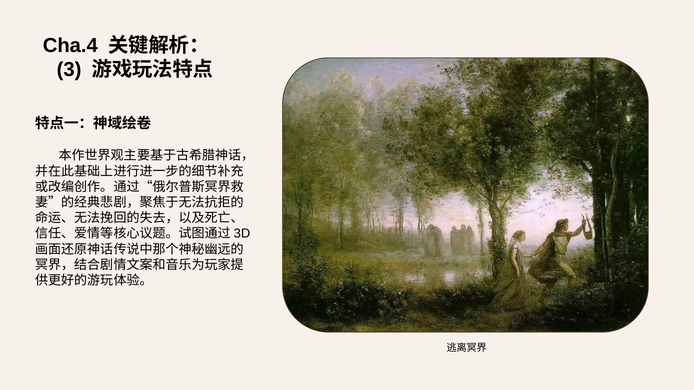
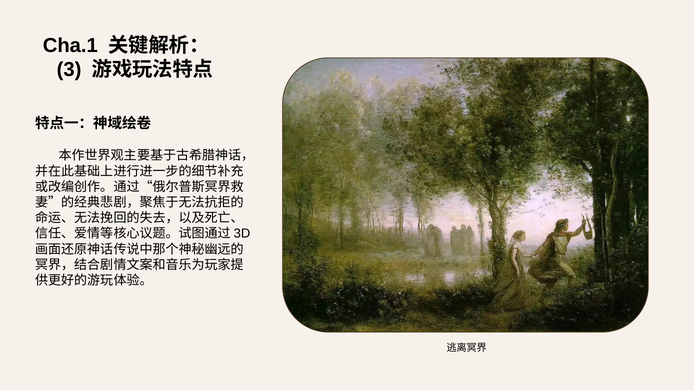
Cha.4: Cha.4 -> Cha.1 (70, 45)
